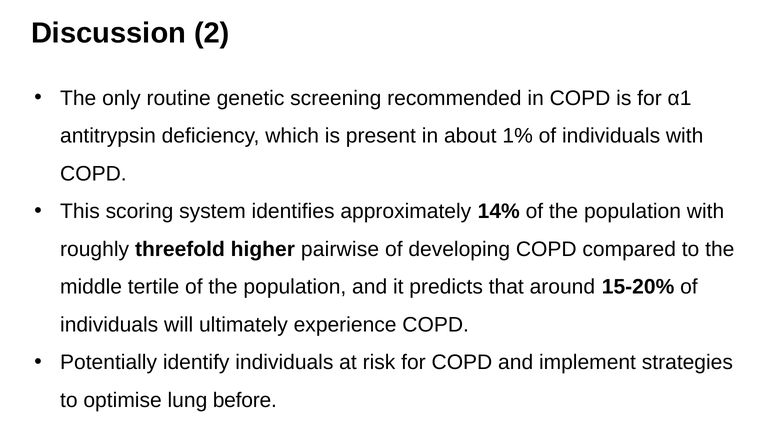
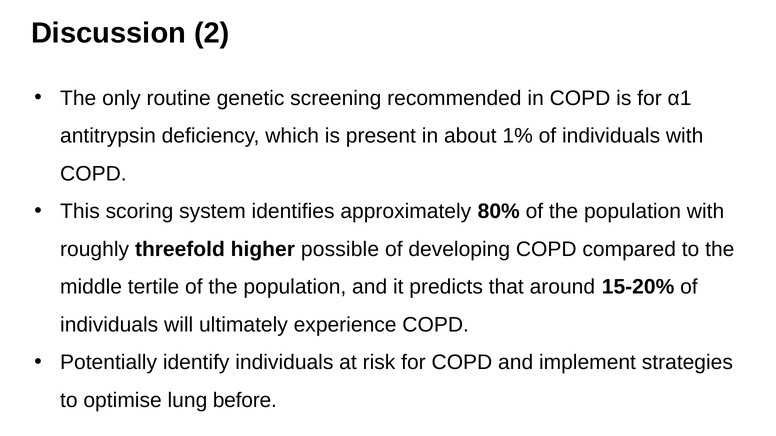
14%: 14% -> 80% (499, 212)
pairwise: pairwise -> possible (340, 250)
